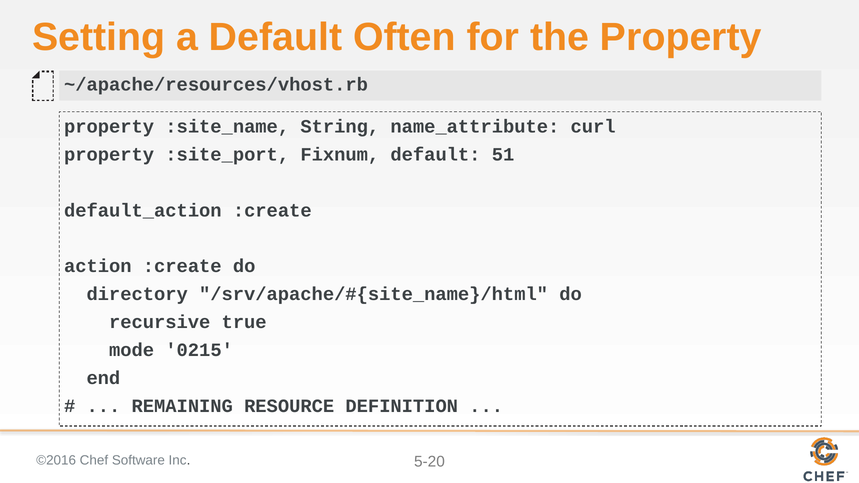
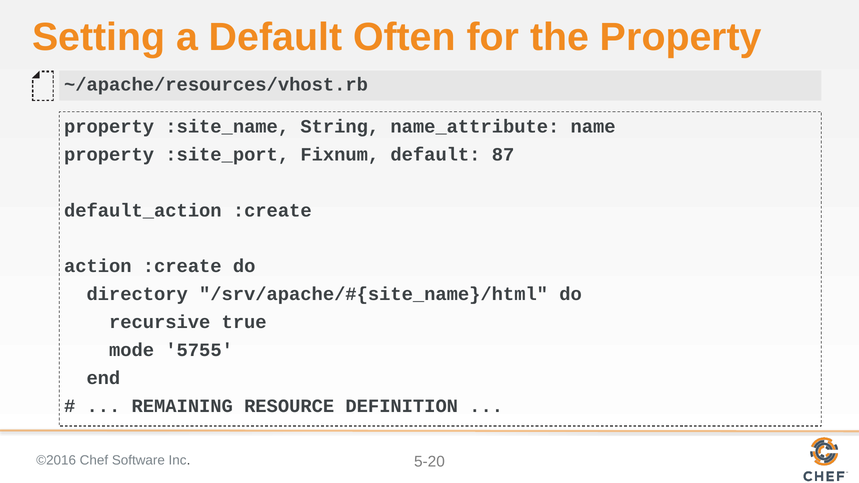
curl: curl -> name (593, 127)
51: 51 -> 87 (503, 155)
0215: 0215 -> 5755 (199, 350)
